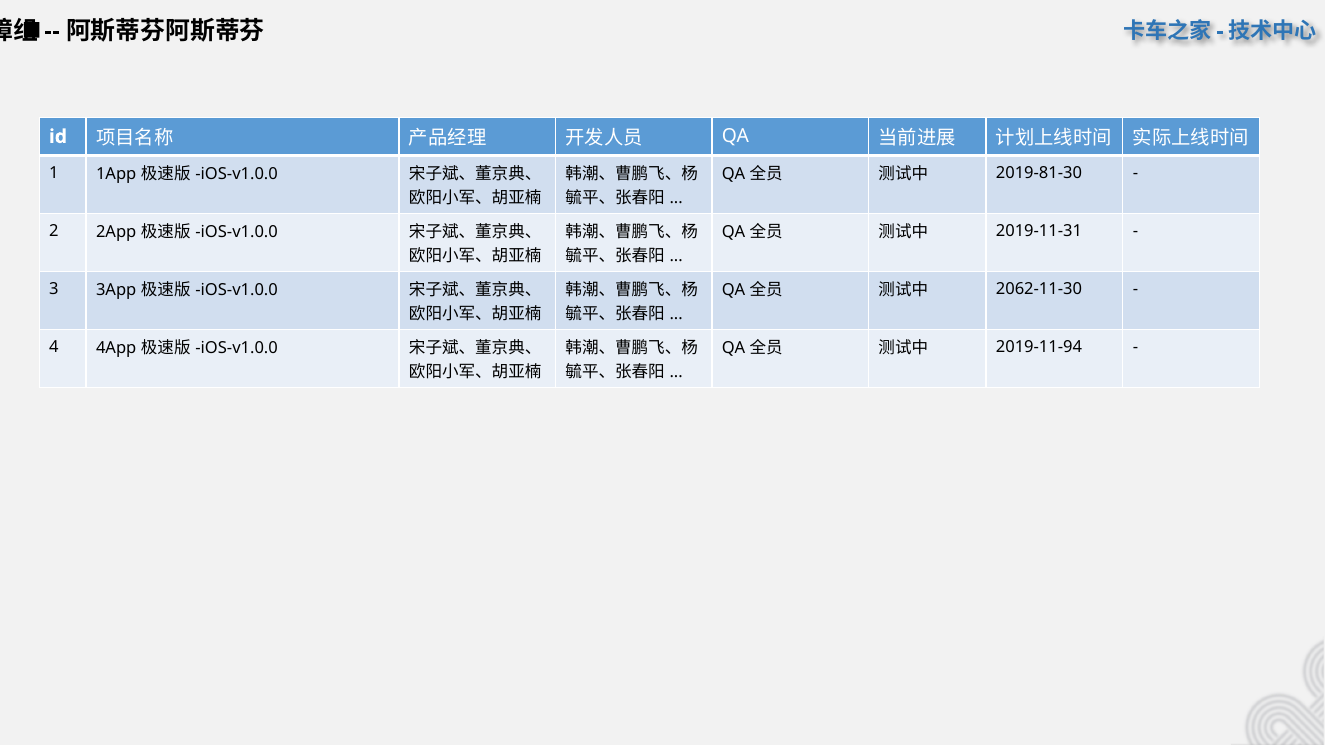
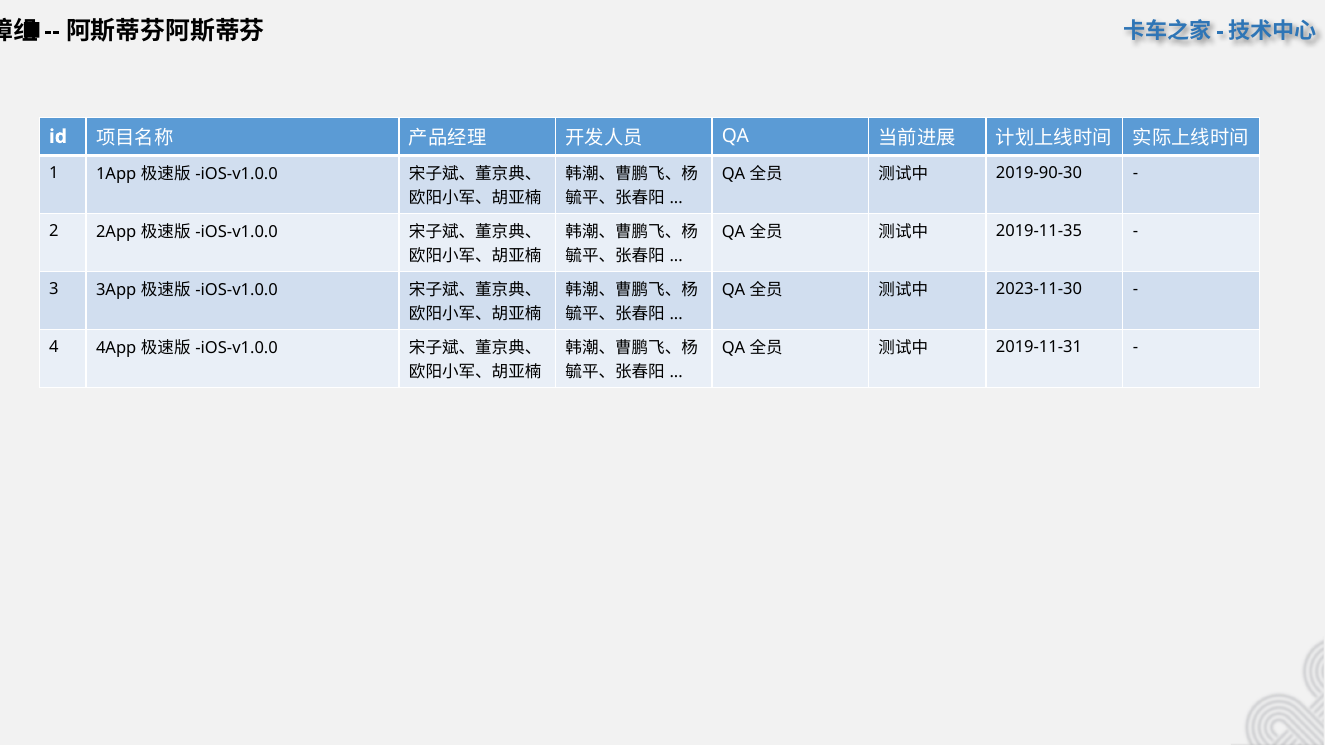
2019-81-30: 2019-81-30 -> 2019-90-30 (1039, 173)
2019-11-31: 2019-11-31 -> 2019-11-35 (1039, 231)
2062-11-30: 2062-11-30 -> 2023-11-30 (1039, 289)
2019-11-94: 2019-11-94 -> 2019-11-31 (1039, 347)
